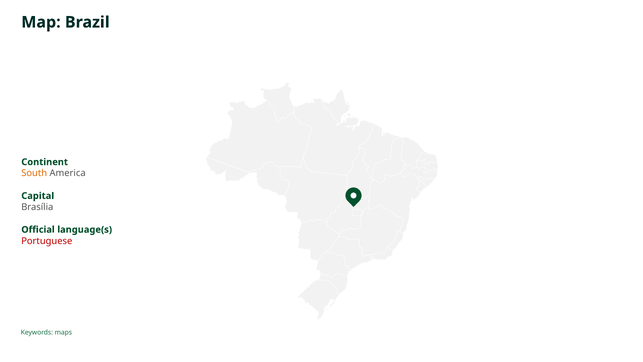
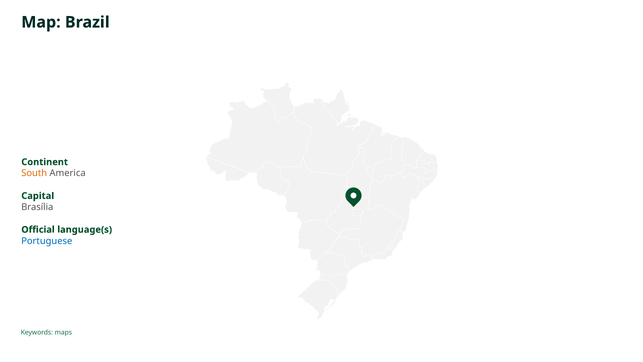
Portuguese colour: red -> blue (47, 241)
